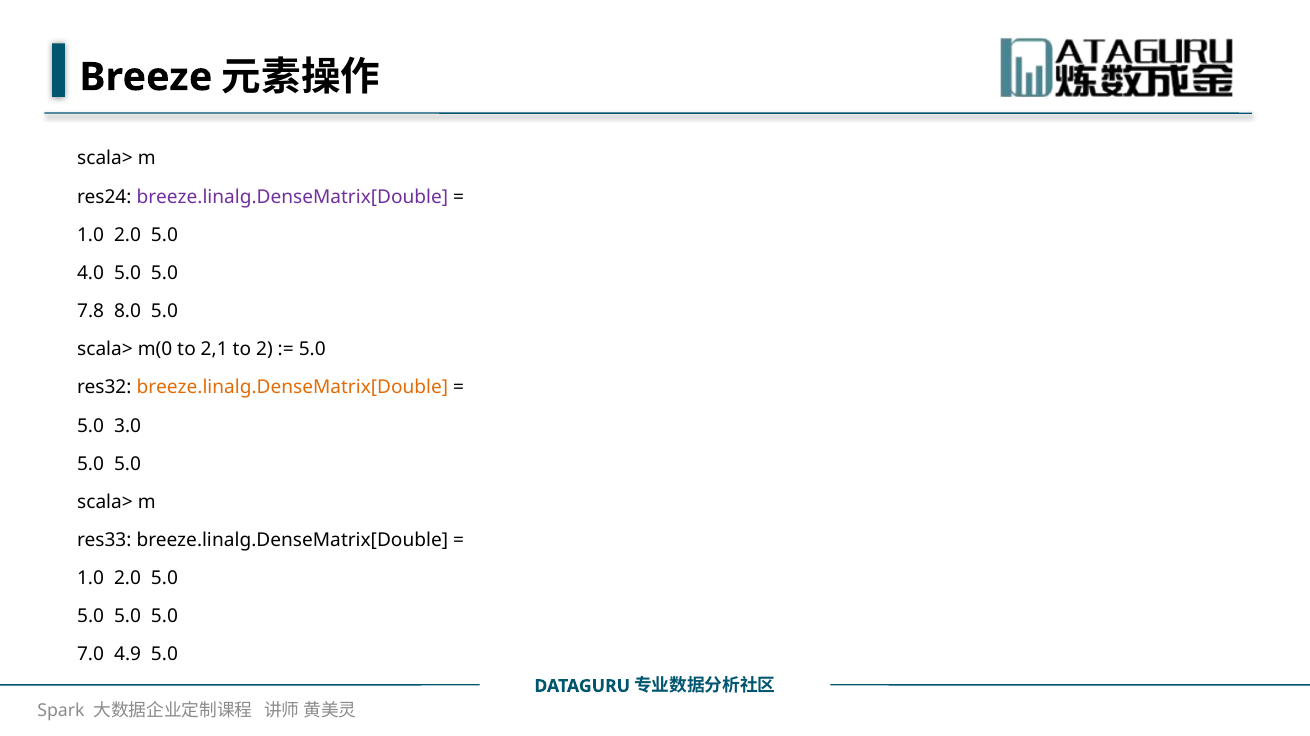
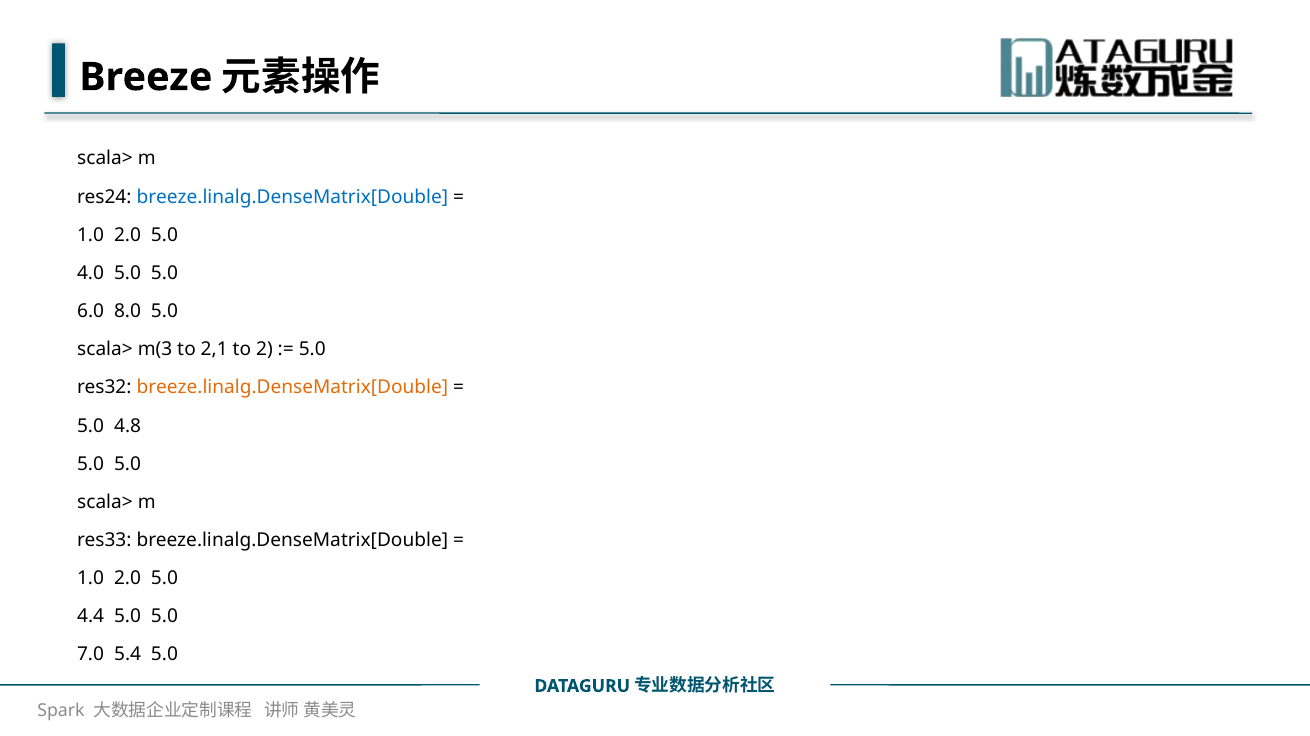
breeze.linalg.DenseMatrix[Double colour: purple -> blue (292, 197)
7.8: 7.8 -> 6.0 (91, 311)
m(0: m(0 -> m(3 (155, 350)
3.0: 3.0 -> 4.8 (128, 426)
5.0: 5.0 -> 4.4 (91, 617)
4.9: 4.9 -> 5.4 (128, 655)
